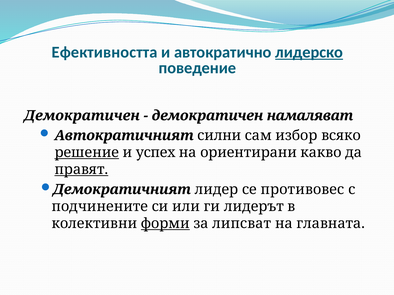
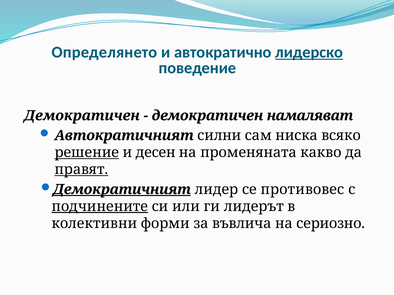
Ефективността: Ефективността -> Определянето (104, 52)
избор: избор -> ниска (297, 136)
успех: успех -> десен (156, 153)
ориентирани: ориентирани -> променяната (249, 153)
Демократичният underline: none -> present (122, 190)
подчинените underline: none -> present (100, 207)
форми underline: present -> none (165, 224)
липсват: липсват -> въвлича (242, 224)
главната: главната -> сериозно (331, 224)
